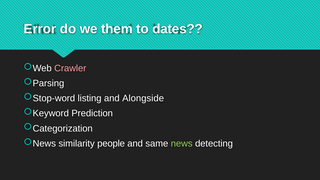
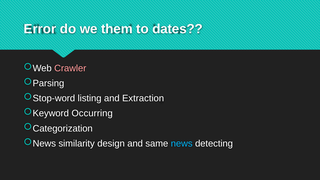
Alongside: Alongside -> Extraction (143, 98)
Prediction: Prediction -> Occurring (92, 113)
people: people -> design (111, 143)
news colour: light green -> light blue (182, 143)
